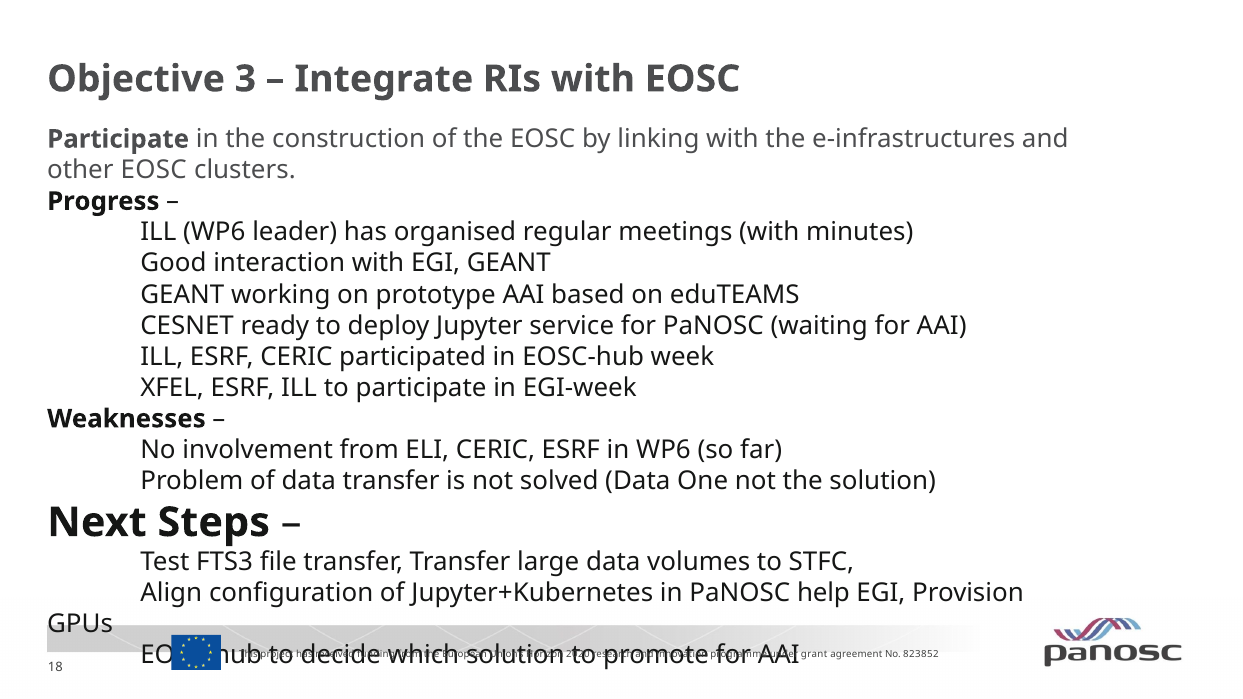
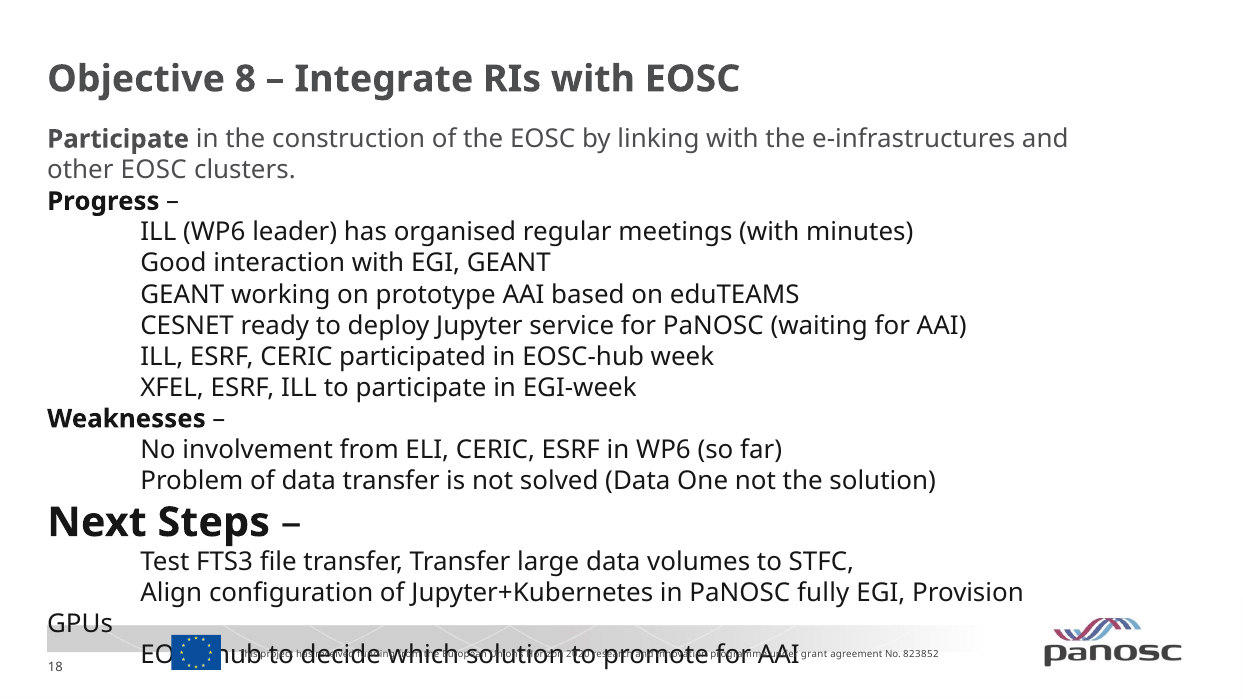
3: 3 -> 8 (245, 79)
help: help -> fully (823, 593)
